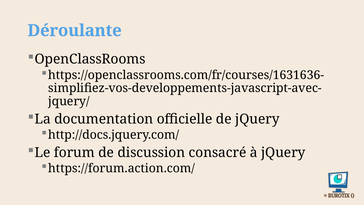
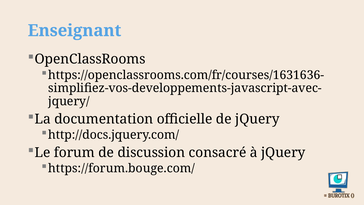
Déroulante: Déroulante -> Enseignant (75, 31)
https://forum.action.com/: https://forum.action.com/ -> https://forum.bouge.com/ (122, 168)
